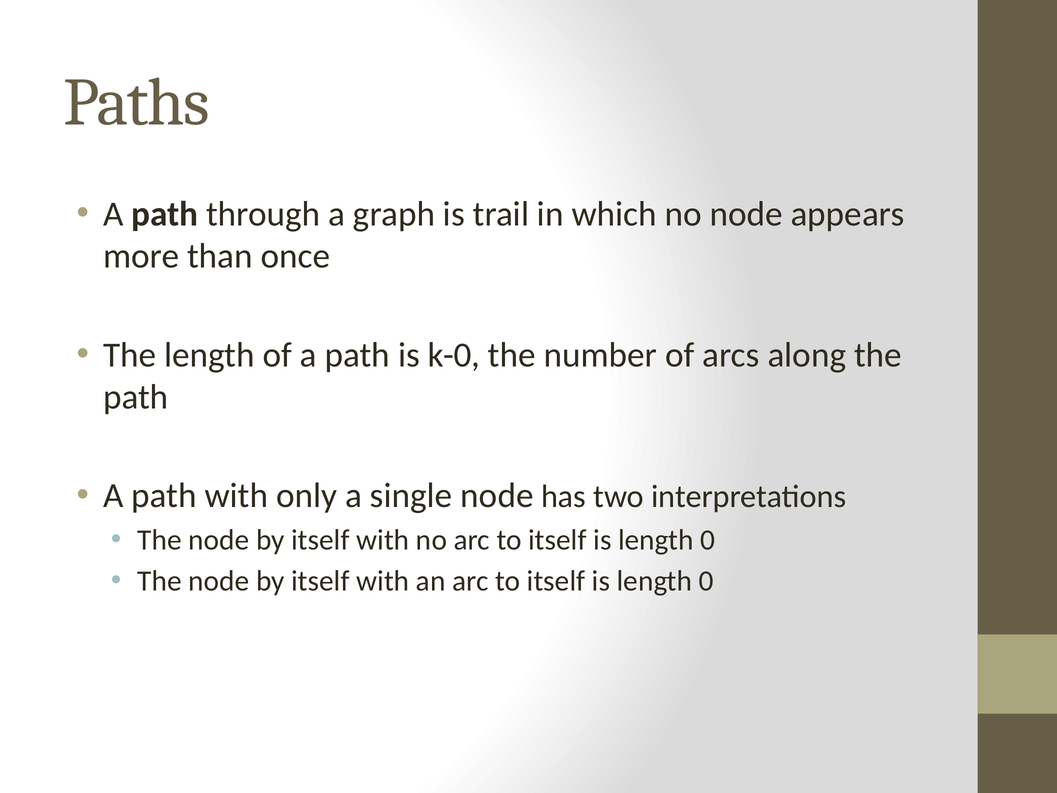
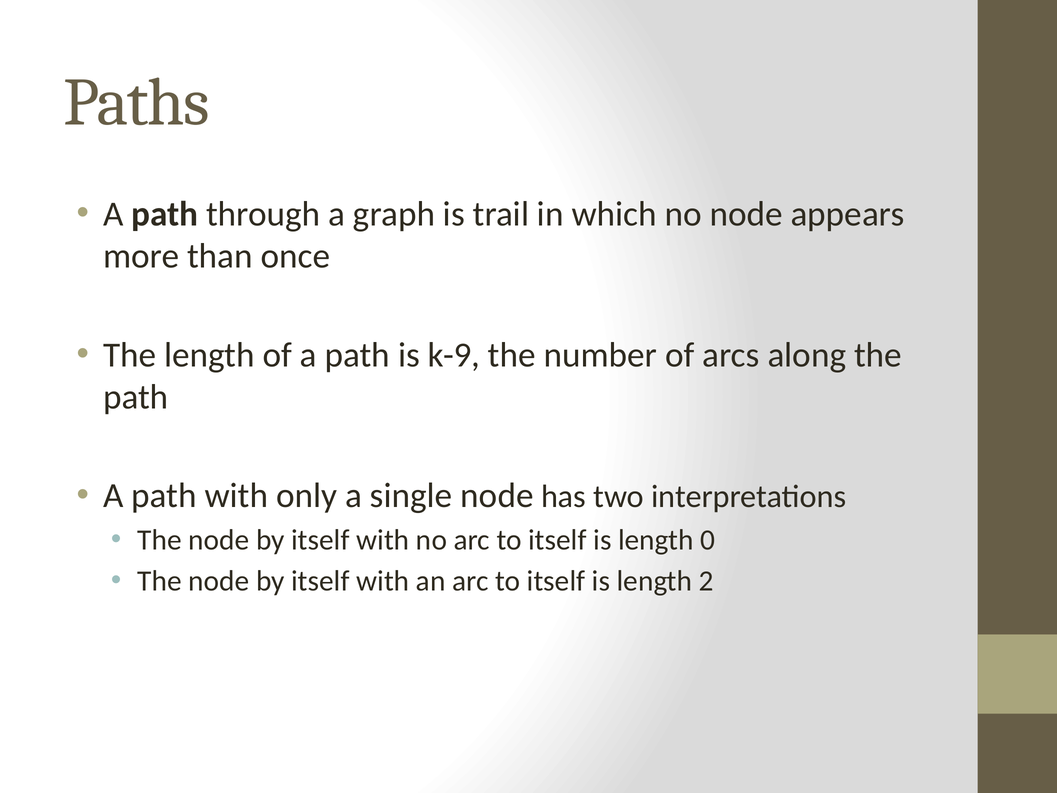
k-0: k-0 -> k-9 (454, 355)
0: 0 -> 2 (706, 581)
